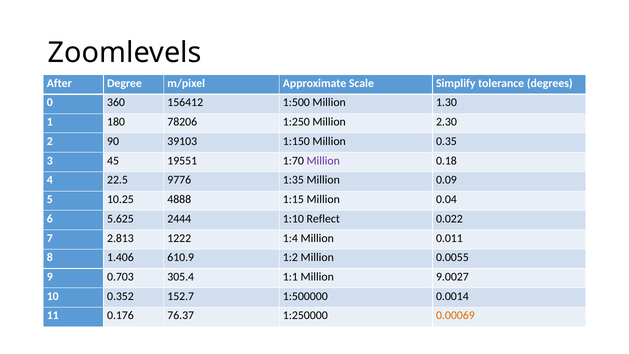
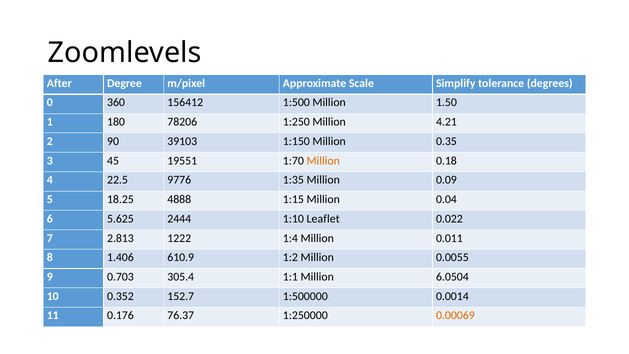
1.30: 1.30 -> 1.50 (446, 103)
2.30: 2.30 -> 4.21 (446, 122)
Million colour: purple -> orange (323, 161)
10.25: 10.25 -> 18.25 (120, 199)
Reflect: Reflect -> Leaflet (323, 219)
9.0027: 9.0027 -> 6.0504 (452, 277)
